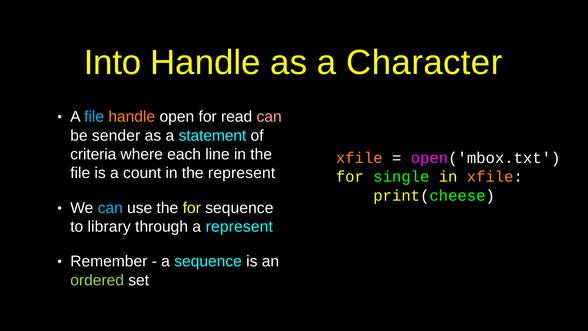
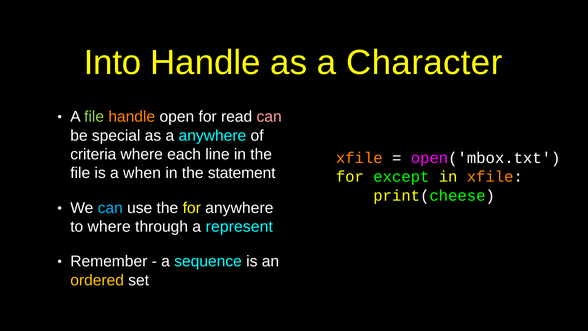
file colour: light blue -> light green (94, 117)
sender: sender -> special (116, 135)
a statement: statement -> anywhere (212, 135)
count: count -> when (142, 173)
the represent: represent -> statement (242, 173)
single: single -> except (401, 177)
for sequence: sequence -> anywhere (239, 208)
to library: library -> where (109, 226)
ordered colour: light green -> yellow (97, 280)
